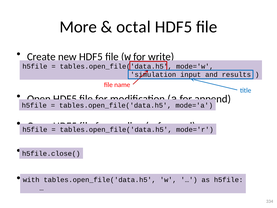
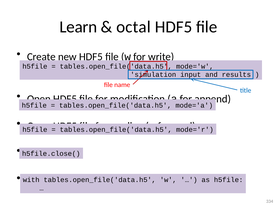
More: More -> Learn (78, 27)
